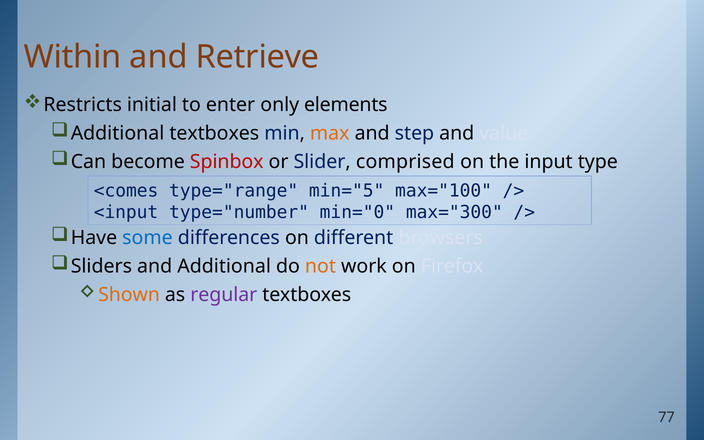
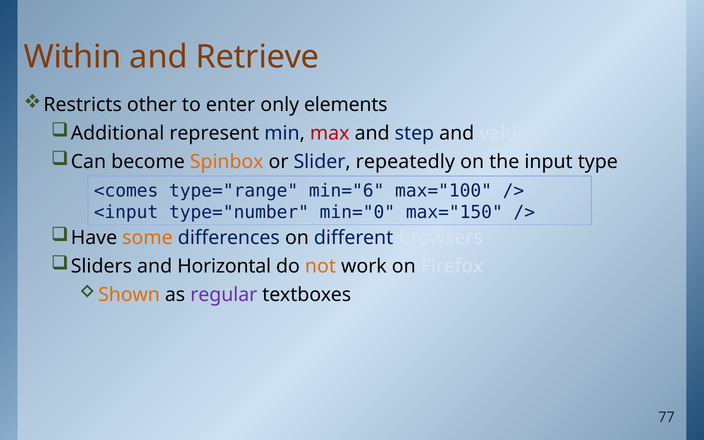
initial: initial -> other (152, 105)
Additional textboxes: textboxes -> represent (214, 133)
max colour: orange -> red (330, 133)
Spinbox colour: red -> orange (227, 162)
comprised: comprised -> repeatedly (405, 162)
min="5: min="5 -> min="6 (347, 191)
max="300: max="300 -> max="150 (454, 212)
some colour: blue -> orange (147, 238)
and Additional: Additional -> Horizontal (224, 266)
